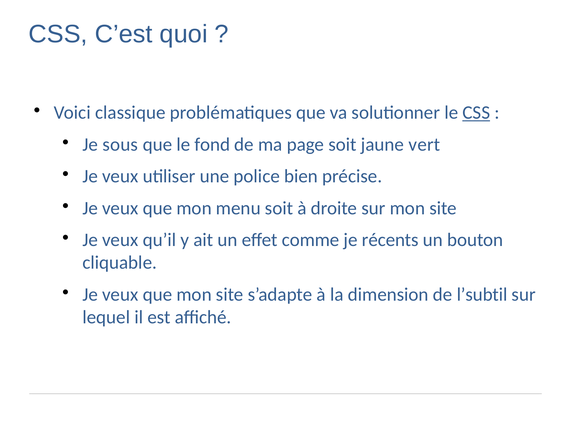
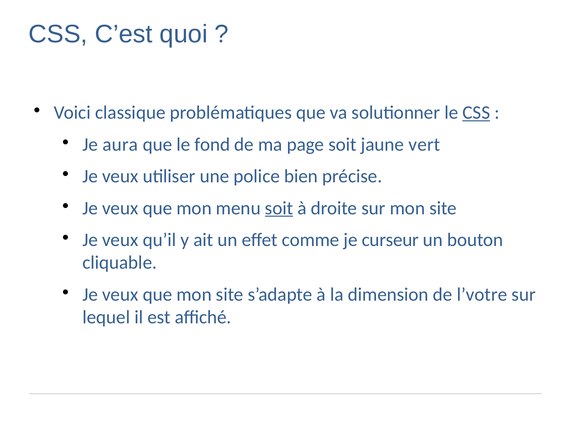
sous: sous -> aura (120, 145)
soit underline: none -> present (279, 208)
récents: récents -> curseur (390, 240)
l’subtil: l’subtil -> l’votre (482, 295)
